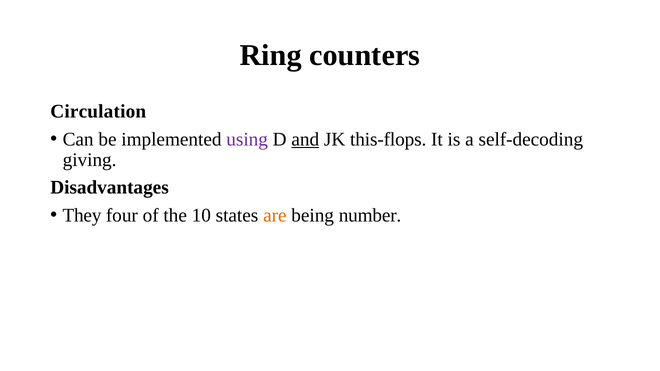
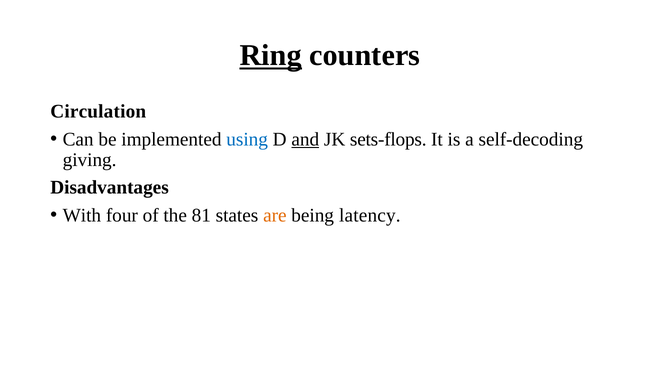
Ring underline: none -> present (271, 55)
using colour: purple -> blue (247, 139)
this-flops: this-flops -> sets-flops (388, 139)
They: They -> With (82, 215)
10: 10 -> 81 (201, 215)
number: number -> latency (370, 215)
